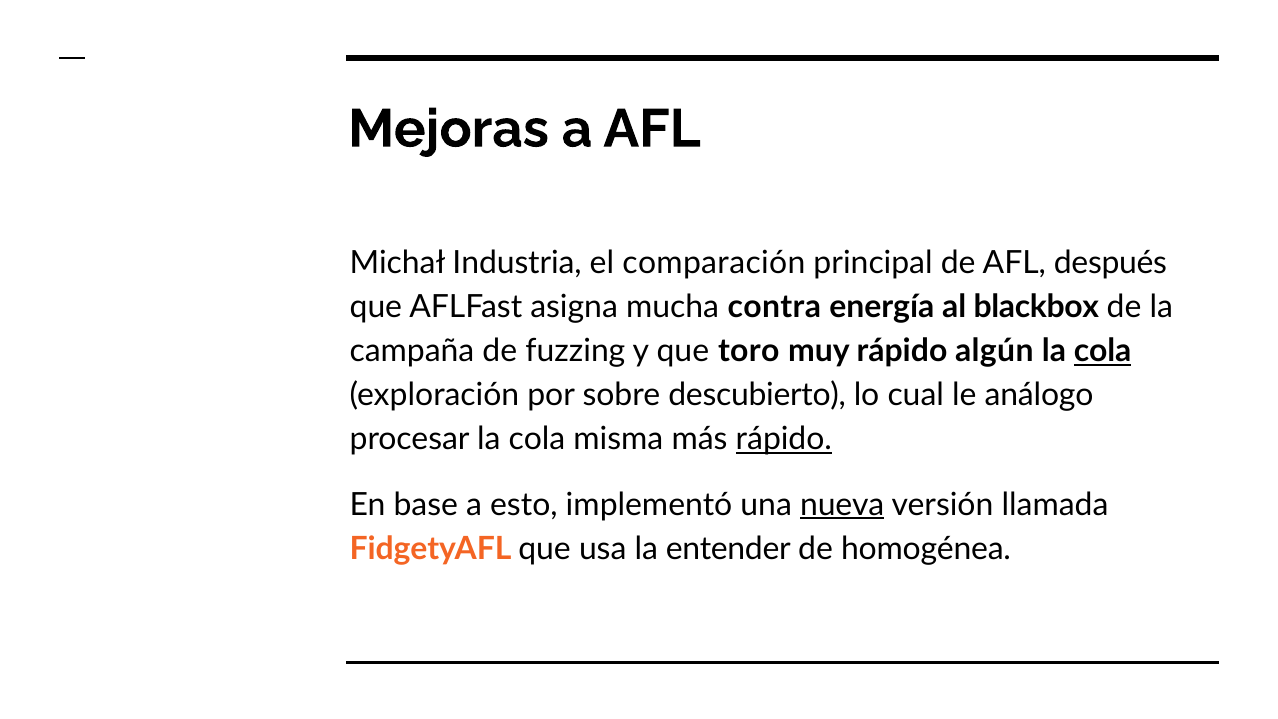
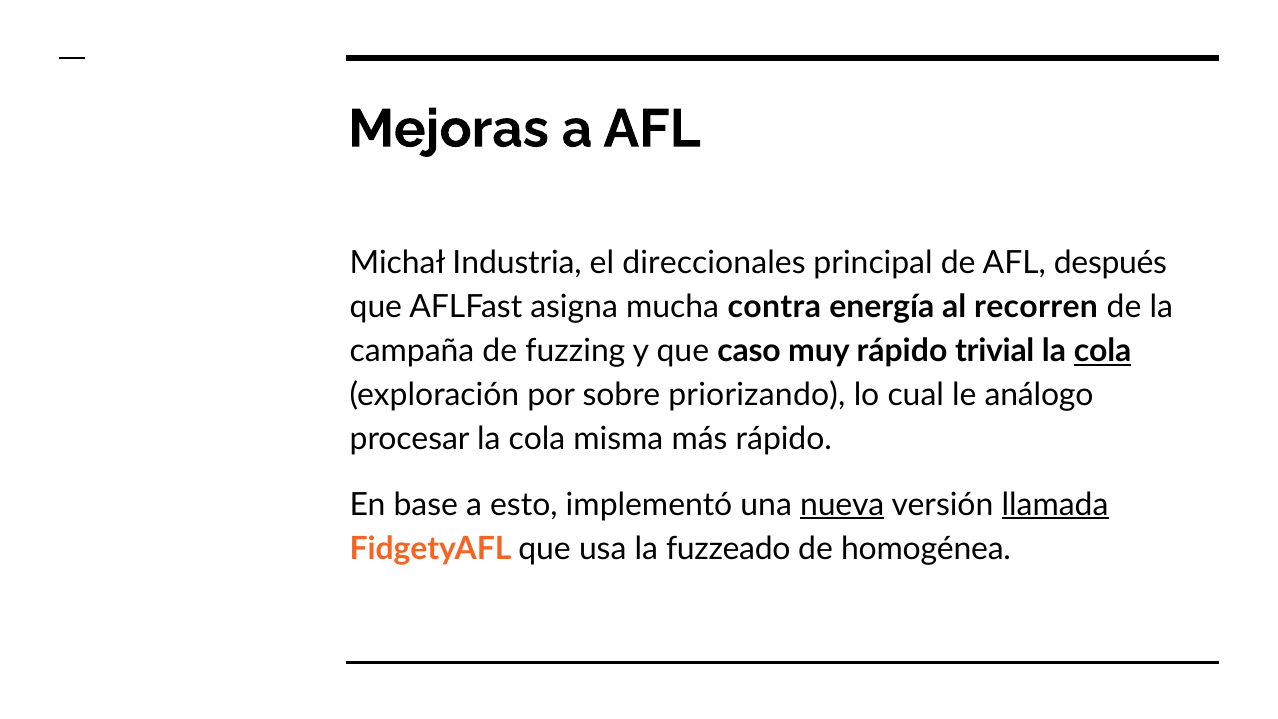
comparación: comparación -> direccionales (714, 263)
blackbox: blackbox -> recorren (1036, 307)
toro: toro -> caso (749, 351)
algún: algún -> trivial (995, 351)
descubierto: descubierto -> priorizando (757, 395)
rápido underline: present -> none (784, 439)
llamada underline: none -> present (1055, 505)
entender: entender -> fuzzeado (728, 549)
